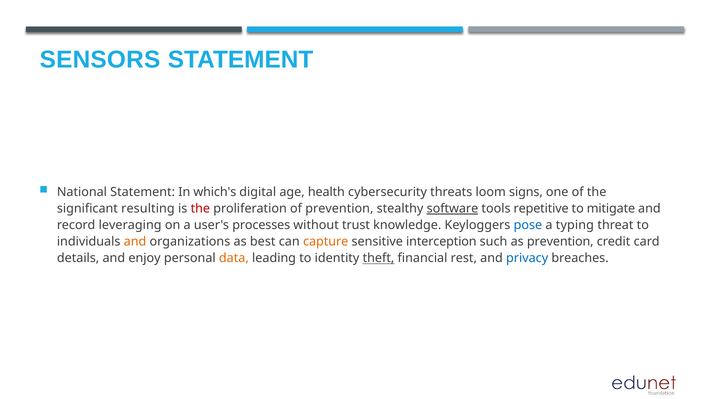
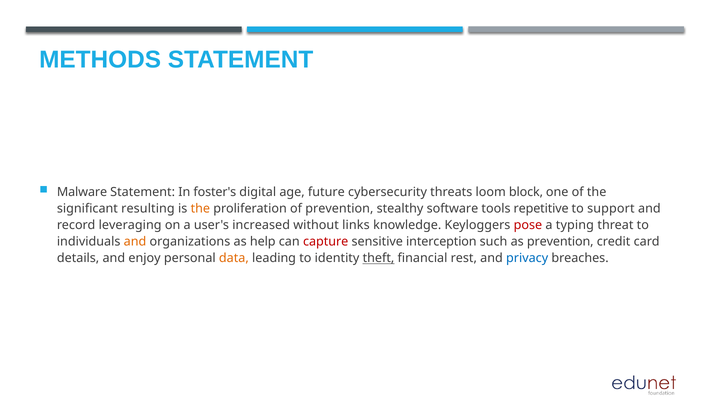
SENSORS: SENSORS -> METHODS (100, 60)
National: National -> Malware (82, 192)
which's: which's -> foster's (215, 192)
health: health -> future (326, 192)
signs: signs -> block (526, 192)
the colour: red -> orange (200, 209)
software underline: present -> none (452, 209)
mitigate: mitigate -> support (611, 209)
processes: processes -> increased (261, 225)
trust: trust -> links (356, 225)
pose colour: blue -> red (528, 225)
best: best -> help (263, 242)
capture colour: orange -> red (326, 242)
